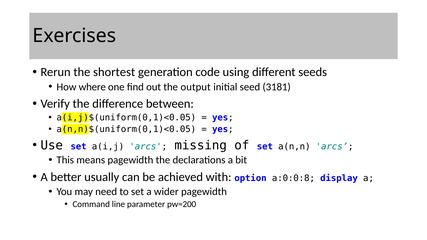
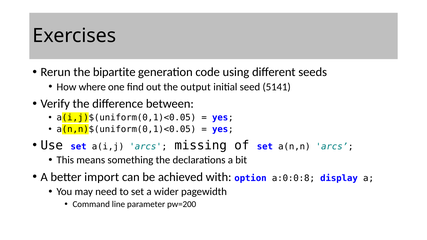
shortest: shortest -> bipartite (114, 72)
3181: 3181 -> 5141 (277, 87)
means pagewidth: pagewidth -> something (130, 160)
usually: usually -> import (102, 177)
